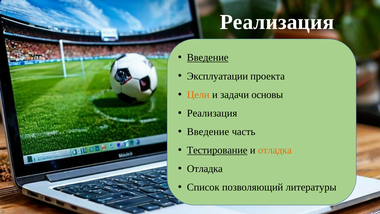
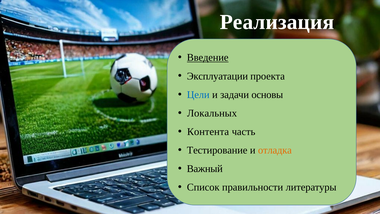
Цели colour: orange -> blue (198, 95)
Реализация: Реализация -> Локальных (212, 113)
Введение: Введение -> Контента (208, 132)
Тестирование underline: present -> none (217, 150)
Отладка: Отладка -> Важный (205, 169)
позволяющий: позволяющий -> правильности (253, 187)
